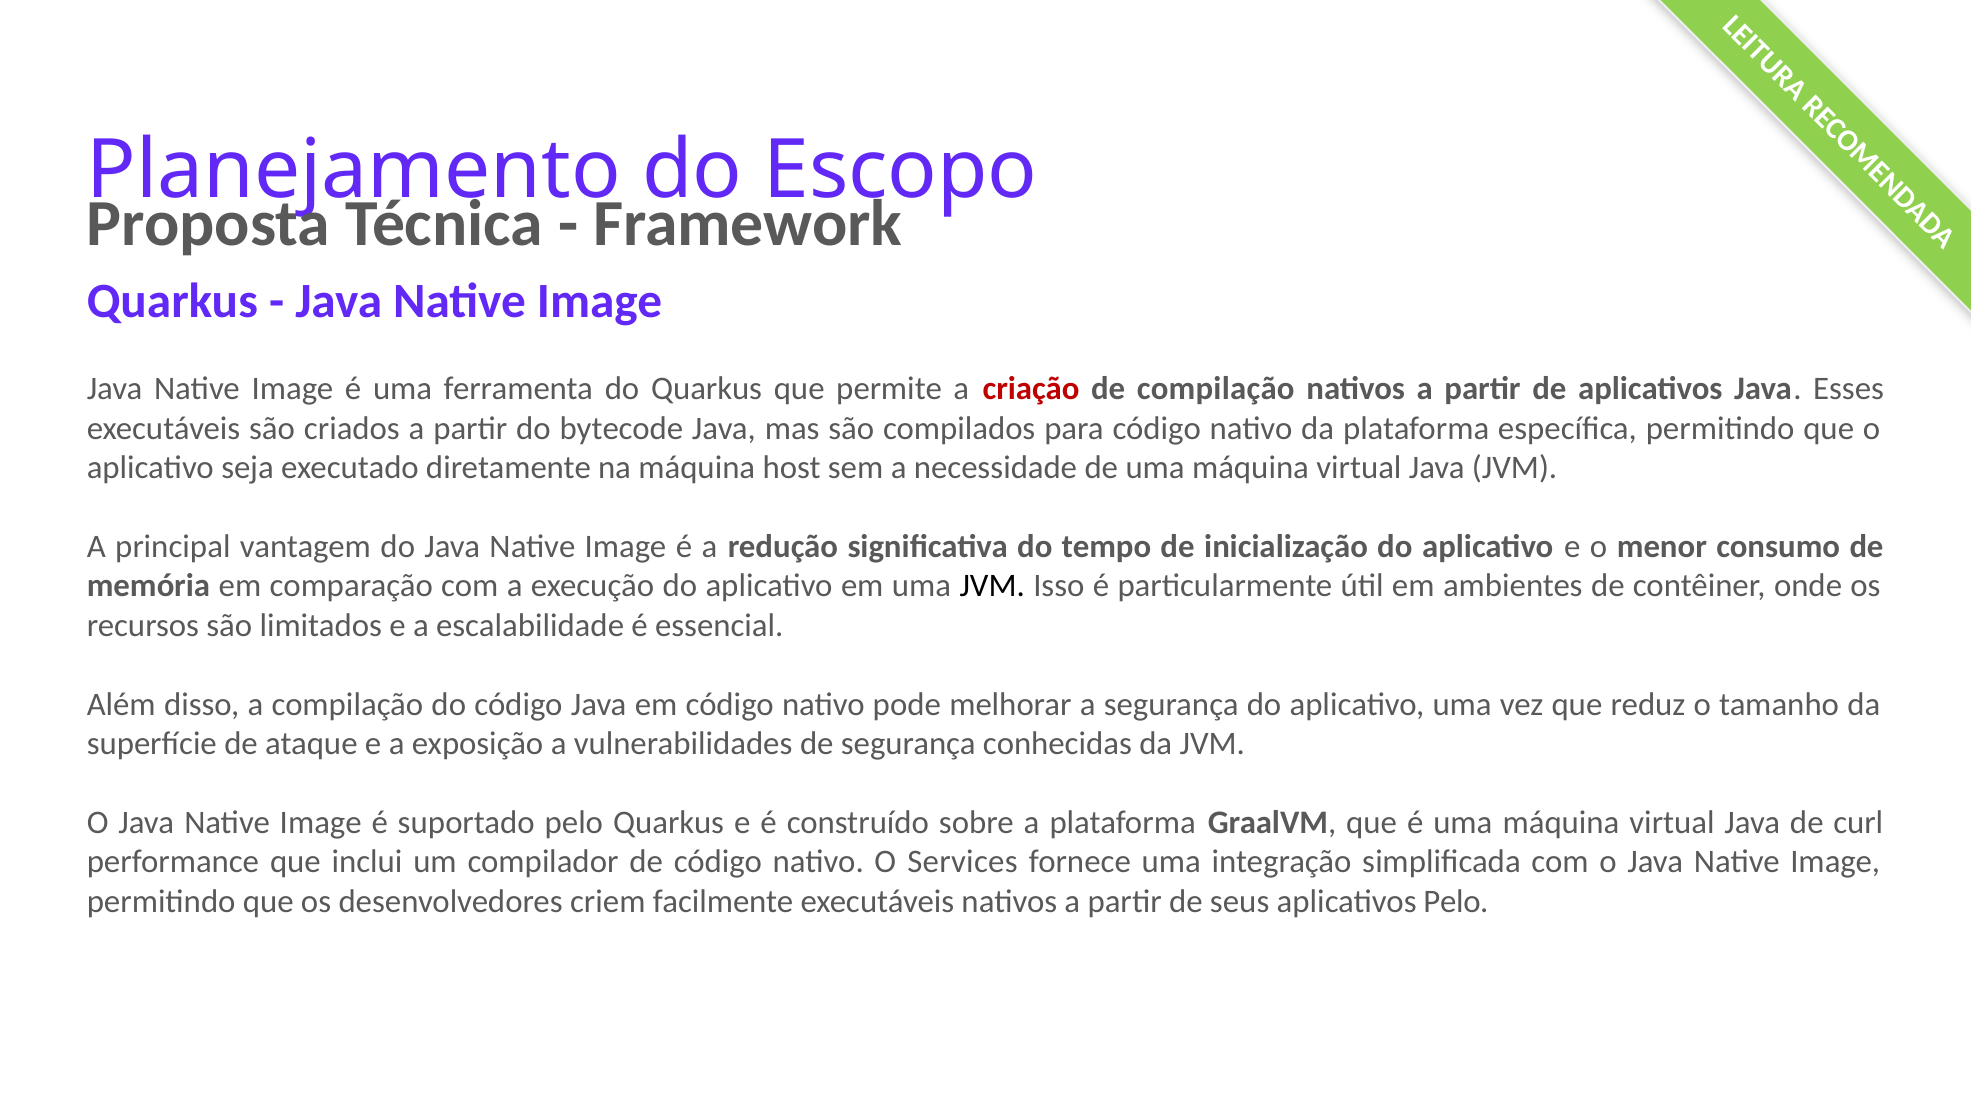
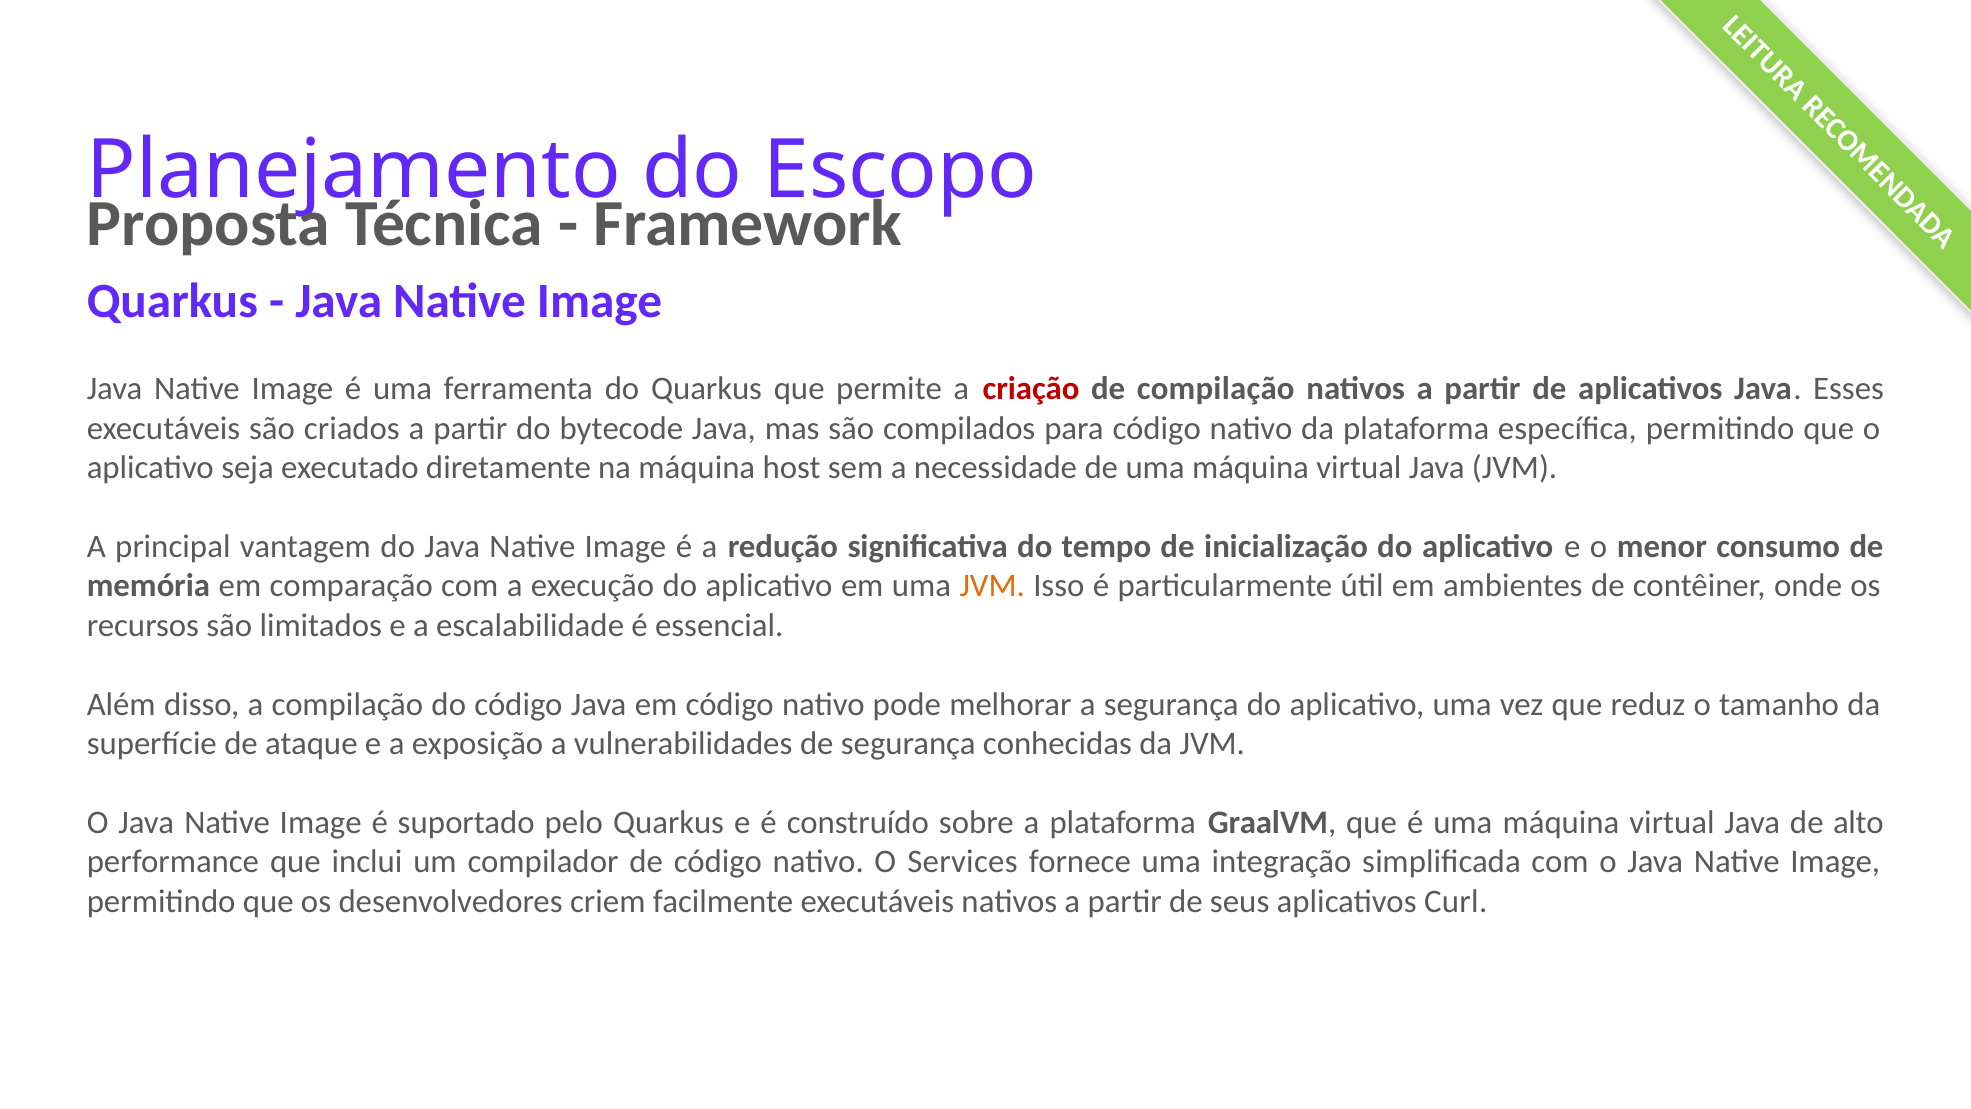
JVM colour: black -> orange (992, 586)
curl: curl -> alto (1858, 822)
aplicativos Pelo: Pelo -> Curl (1456, 901)
